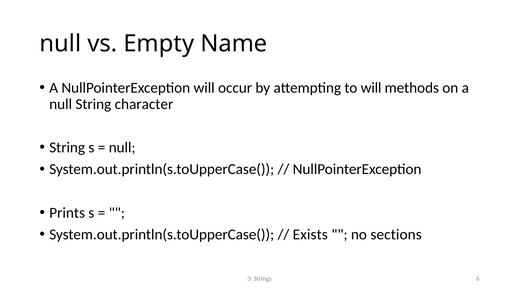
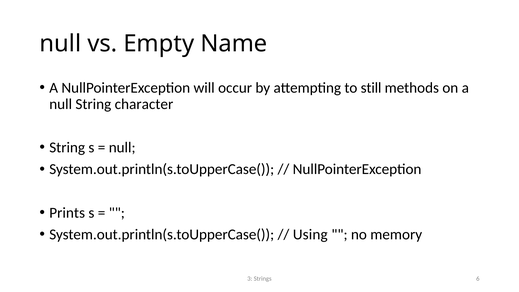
to will: will -> still (371, 88)
Exists: Exists -> Using (310, 234)
sections: sections -> memory (396, 234)
